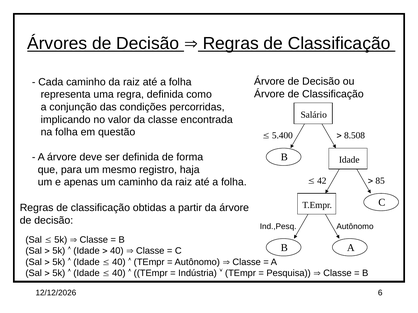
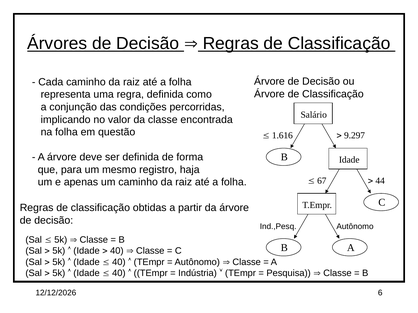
5.400: 5.400 -> 1.616 (282, 136)
8.508: 8.508 -> 9.297 (355, 136)
42: 42 -> 67 (322, 181)
85: 85 -> 44 (380, 181)
